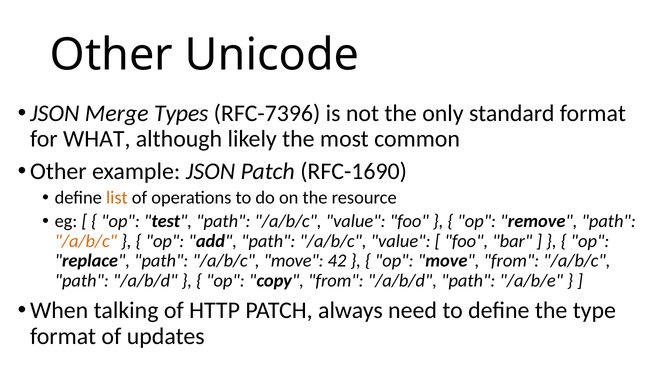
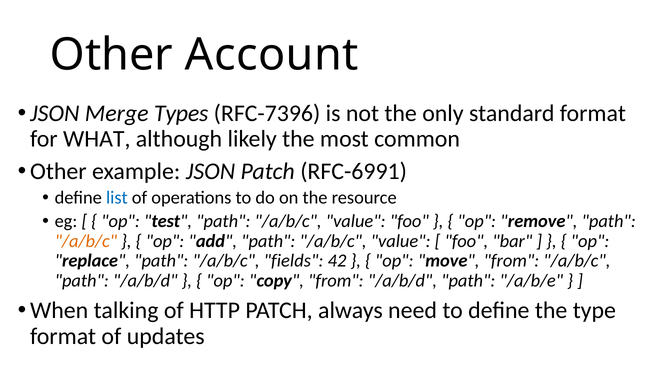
Unicode: Unicode -> Account (272, 55)
RFC-1690: RFC-1690 -> RFC-6991 (354, 172)
list colour: orange -> blue (117, 198)
/a/b/c move: move -> fields (294, 261)
